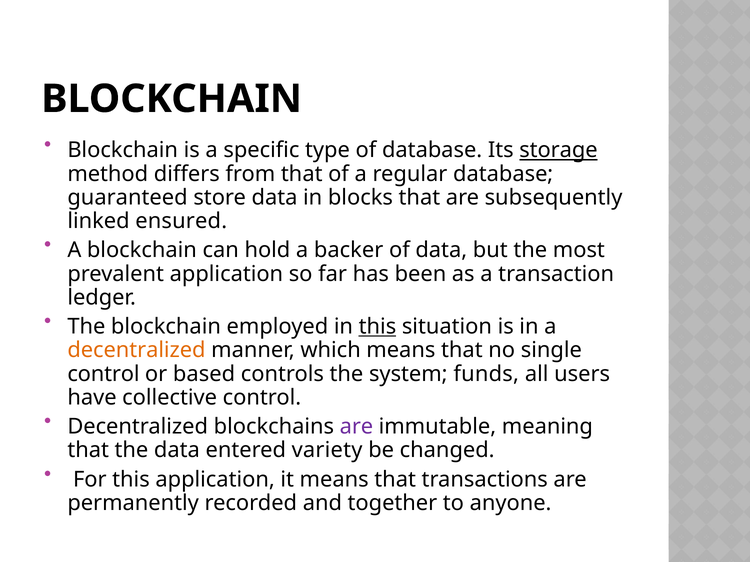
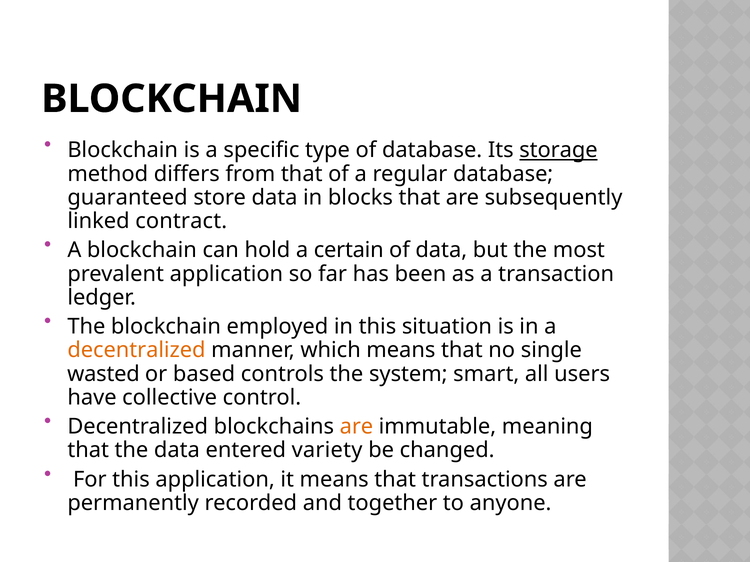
ensured: ensured -> contract (181, 221)
backer: backer -> certain (349, 250)
this underline: present -> none (377, 327)
control: control -> wasted (103, 374)
funds: funds -> smart (486, 374)
are colour: purple -> orange (356, 427)
